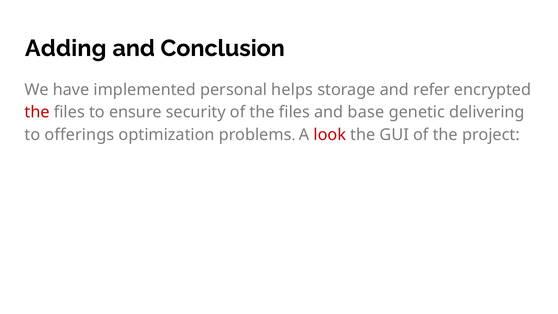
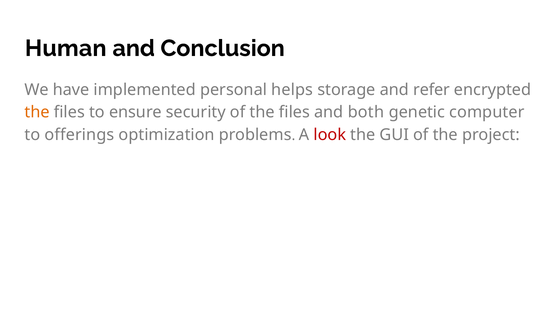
Adding: Adding -> Human (66, 48)
the colour: red -> orange (37, 112)
base: base -> both (366, 112)
delivering: delivering -> computer (487, 112)
